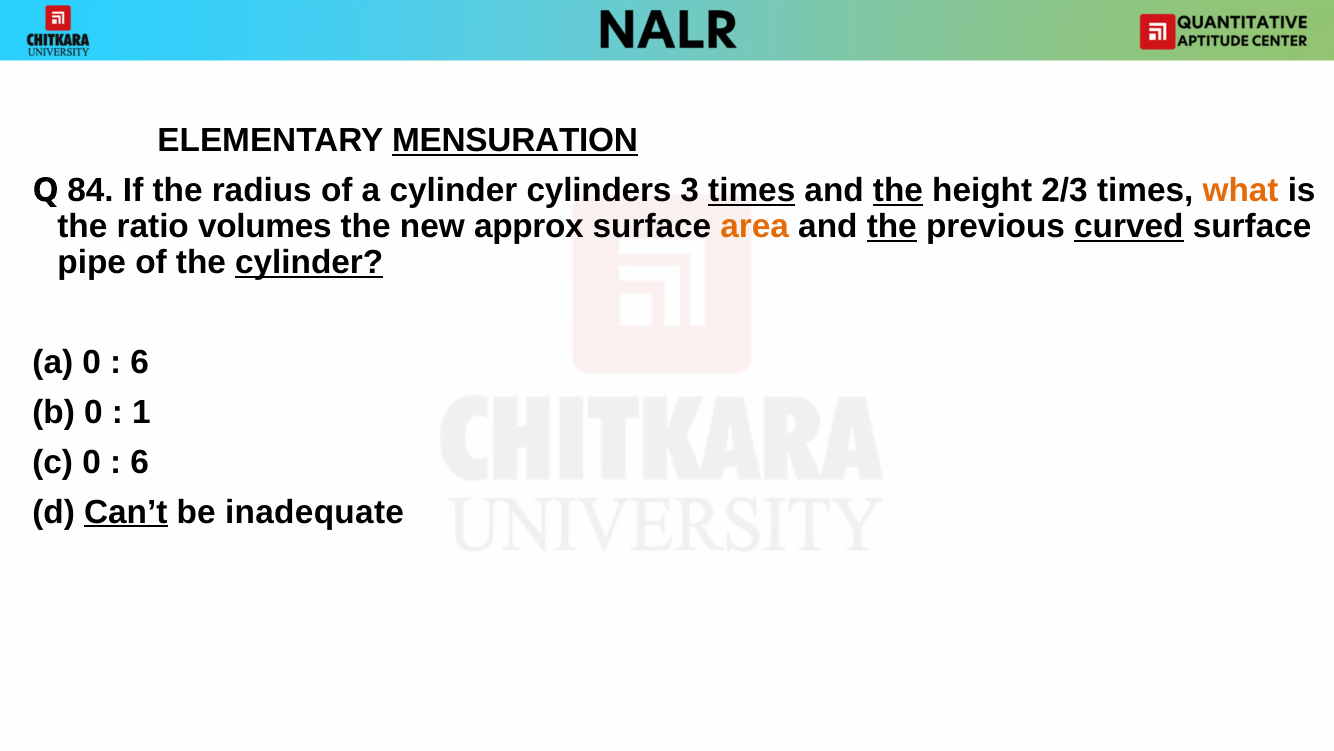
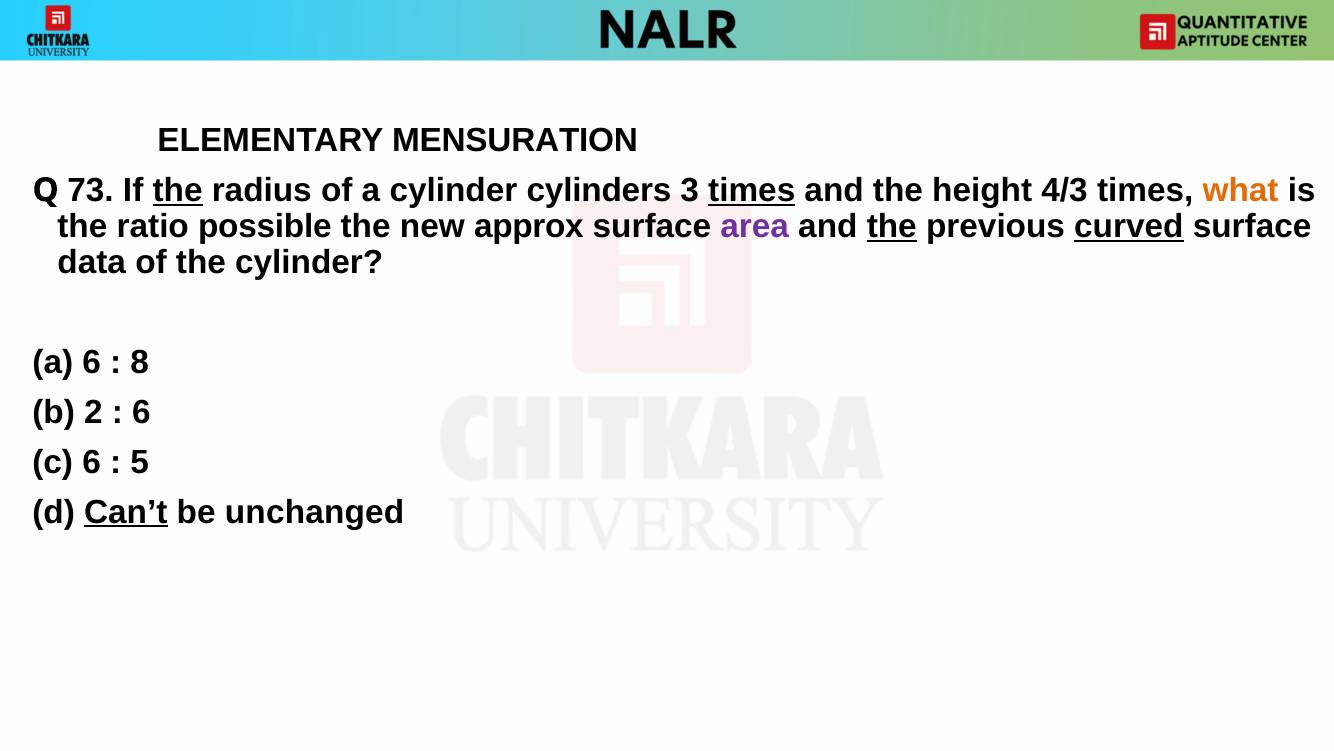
MENSURATION underline: present -> none (515, 140)
84: 84 -> 73 (91, 190)
the underline: none -> present (178, 190)
the underline: present -> none (898, 190)
2/3: 2/3 -> 4/3 (1065, 190)
volumes: volumes -> possible (265, 226)
area colour: orange -> purple (755, 226)
pipe: pipe -> data (92, 262)
cylinder underline: present -> none (309, 262)
a 0: 0 -> 6 (92, 362)
6: 6 -> 8 (140, 362)
b 0: 0 -> 2 (93, 412)
1: 1 -> 6 (141, 412)
c 0: 0 -> 6 (92, 462)
6: 6 -> 5 (140, 462)
inadequate: inadequate -> unchanged (315, 512)
